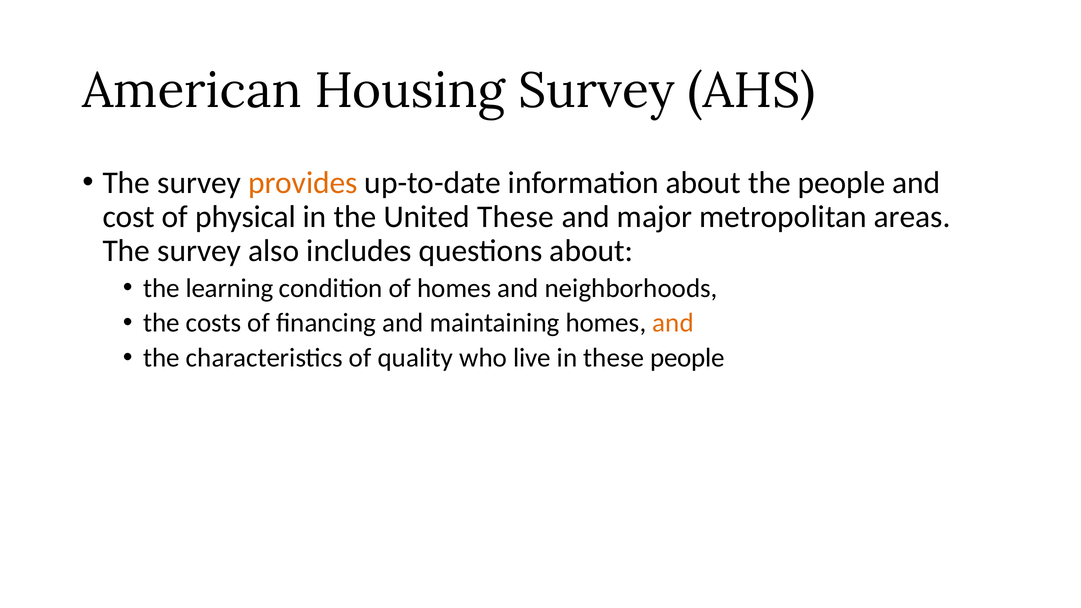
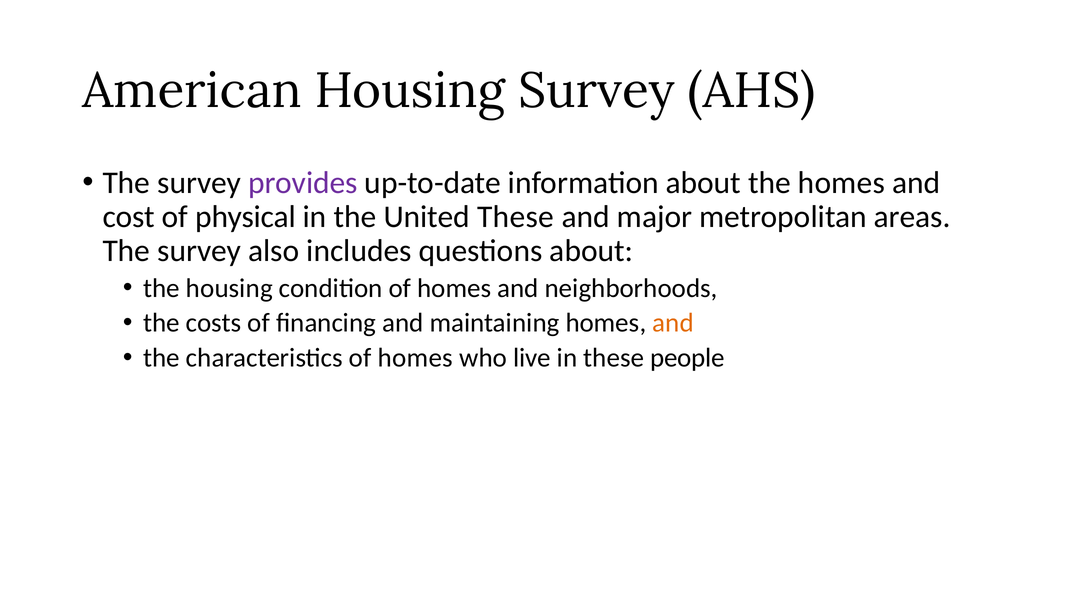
provides colour: orange -> purple (303, 183)
the people: people -> homes (841, 183)
the learning: learning -> housing (229, 288)
characteristics of quality: quality -> homes (415, 358)
